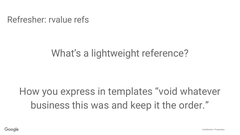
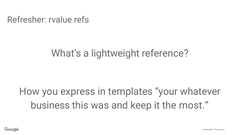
void: void -> your (166, 92)
order: order -> most (194, 105)
